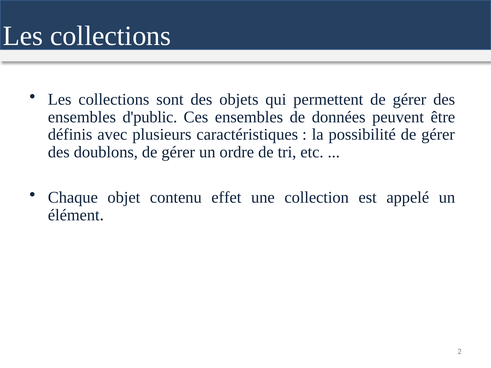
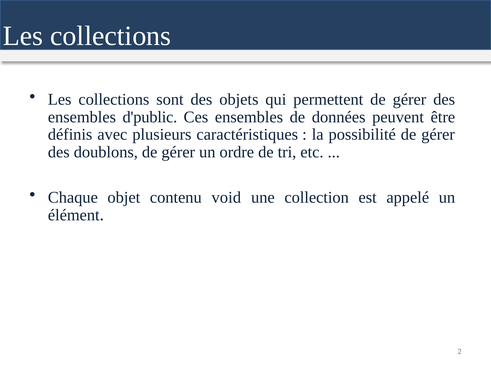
effet: effet -> void (226, 198)
